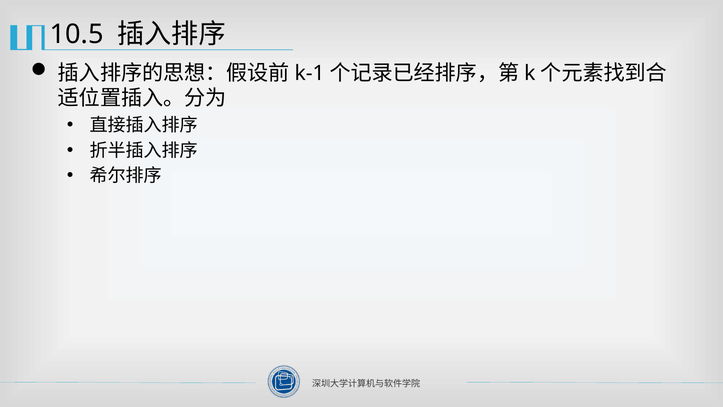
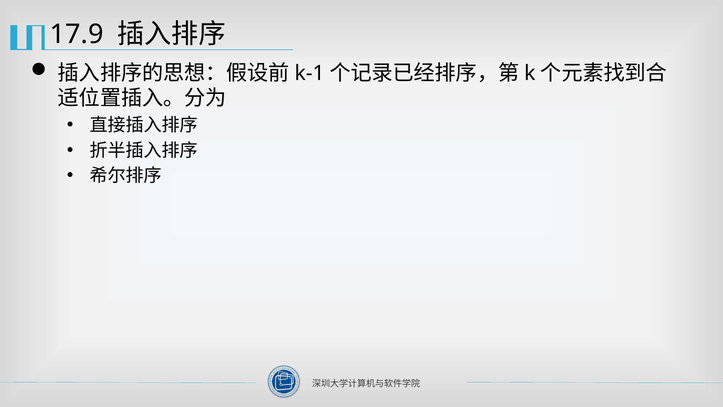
10.5: 10.5 -> 17.9 (77, 34)
